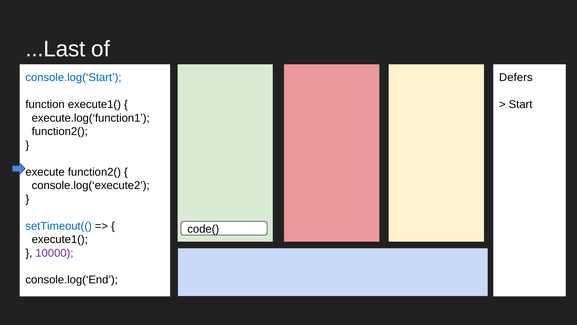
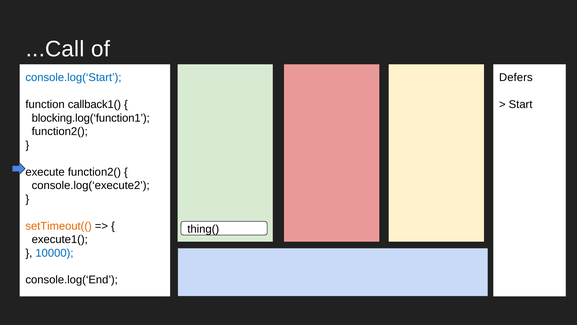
...Last: ...Last -> ...Call (55, 49)
function execute1(: execute1( -> callback1( (94, 104)
execute.log(‘function1: execute.log(‘function1 -> blocking.log(‘function1 (91, 118)
setTimeout(( colour: blue -> orange (59, 226)
code(: code( -> thing( (203, 229)
10000 colour: purple -> blue (54, 253)
